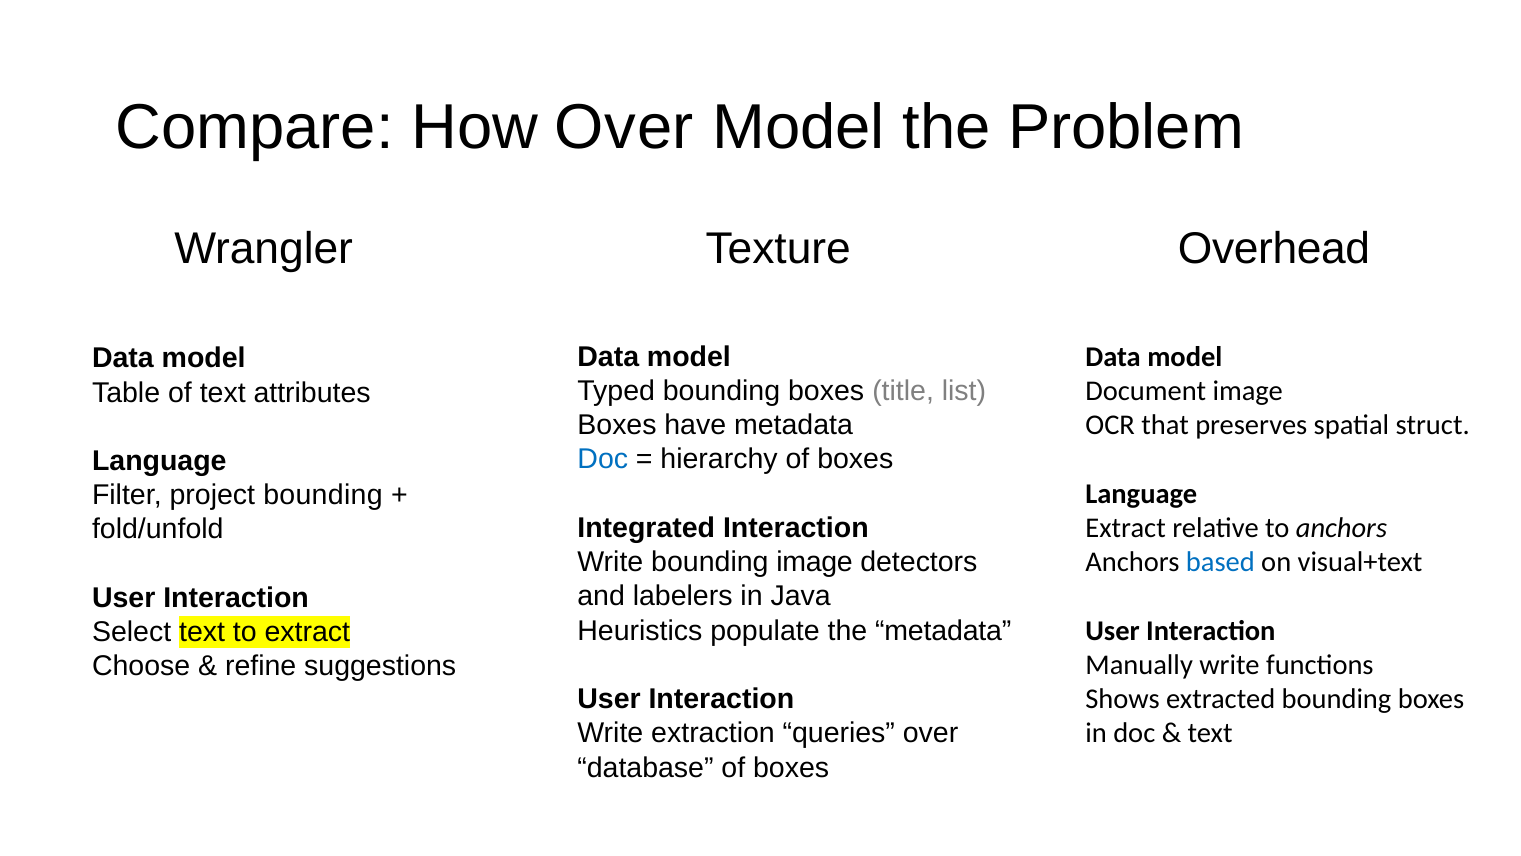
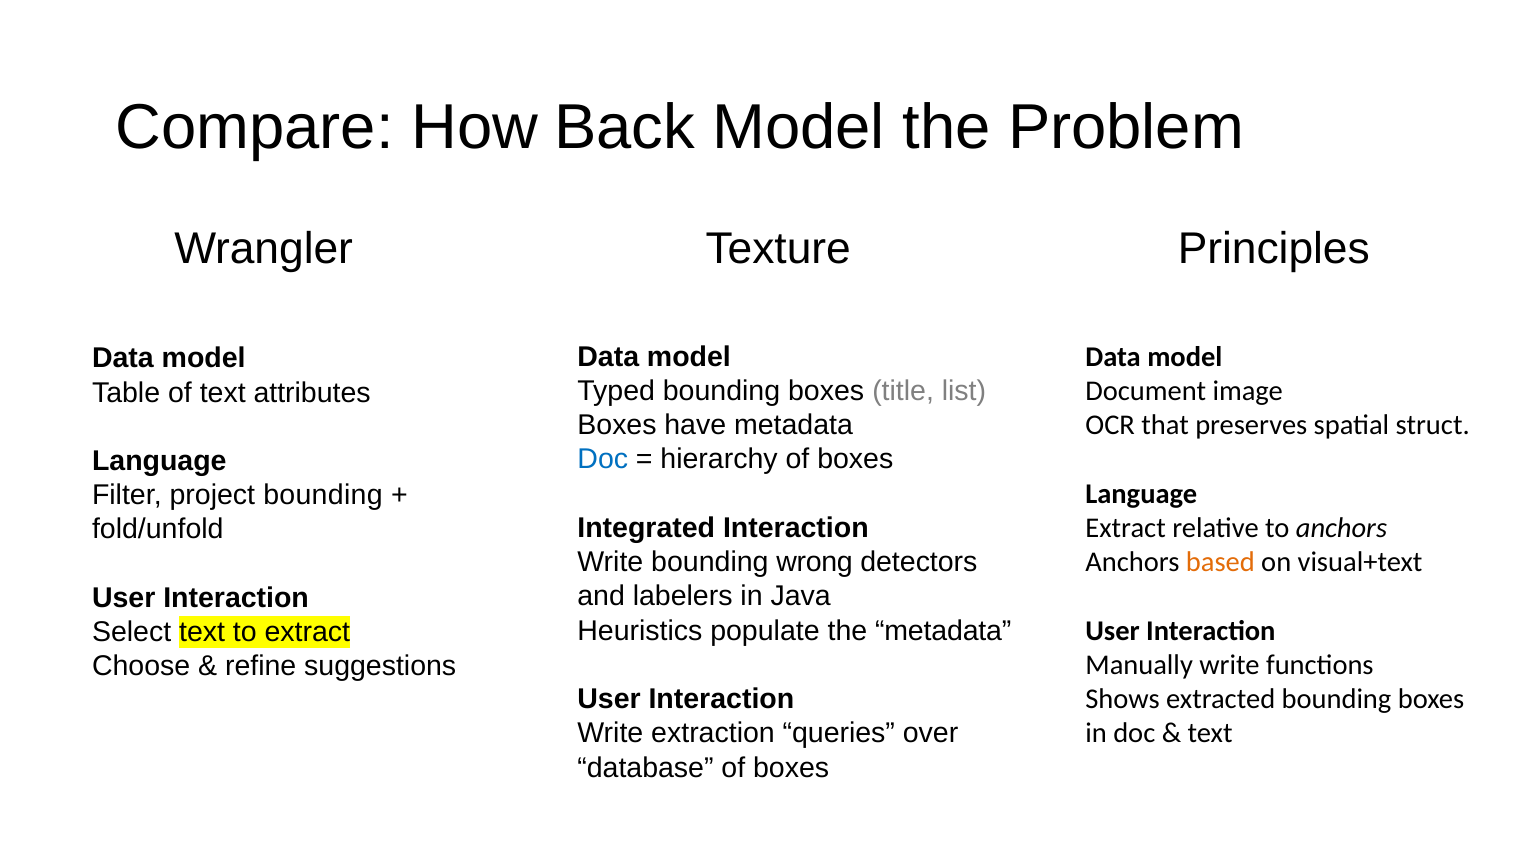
How Over: Over -> Back (625, 128)
Overhead: Overhead -> Principles (1274, 248)
bounding image: image -> wrong (815, 562)
based colour: blue -> orange (1220, 562)
